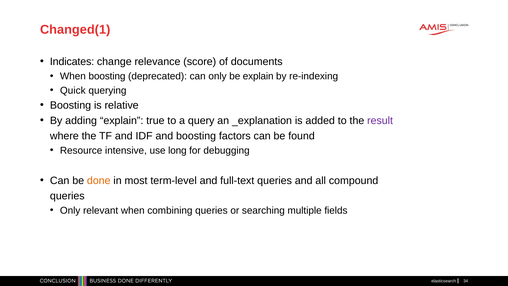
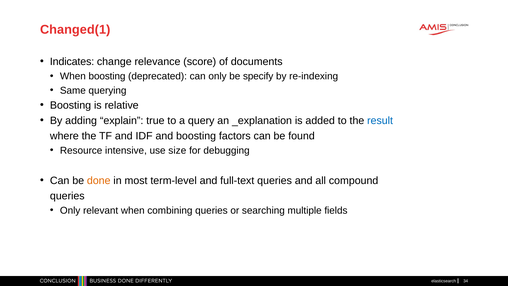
be explain: explain -> specify (258, 76)
Quick: Quick -> Same (73, 90)
result colour: purple -> blue (380, 121)
long: long -> size (177, 150)
